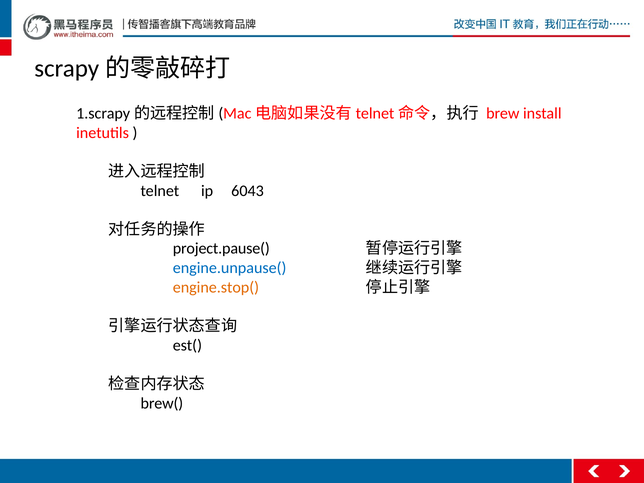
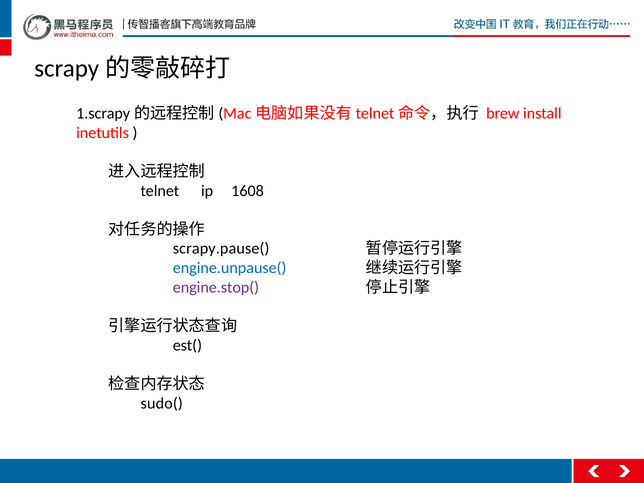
6043: 6043 -> 1608 (248, 191)
project.pause(: project.pause( -> scrapy.pause( (221, 249)
engine.stop( colour: orange -> purple (216, 287)
brew(: brew( -> sudo( (162, 403)
